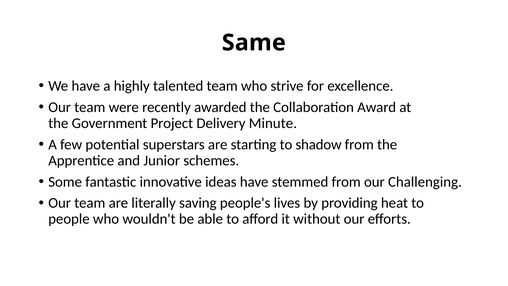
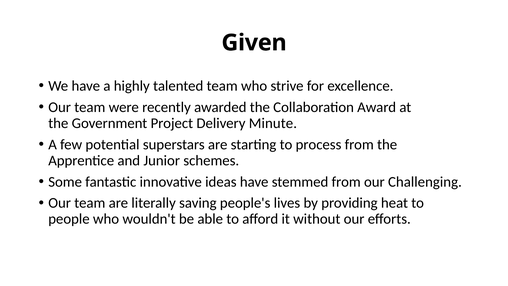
Same: Same -> Given (254, 43)
shadow: shadow -> process (319, 144)
